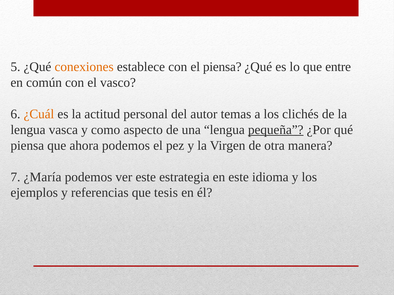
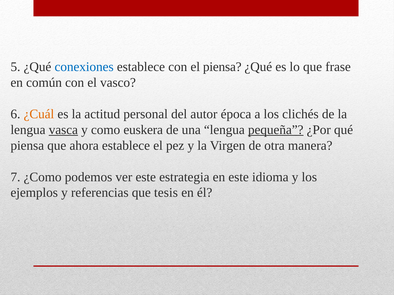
conexiones colour: orange -> blue (84, 67)
entre: entre -> frase (338, 67)
temas: temas -> época (236, 114)
vasca underline: none -> present (63, 130)
aspecto: aspecto -> euskera (143, 130)
ahora podemos: podemos -> establece (126, 146)
¿María: ¿María -> ¿Como (43, 177)
